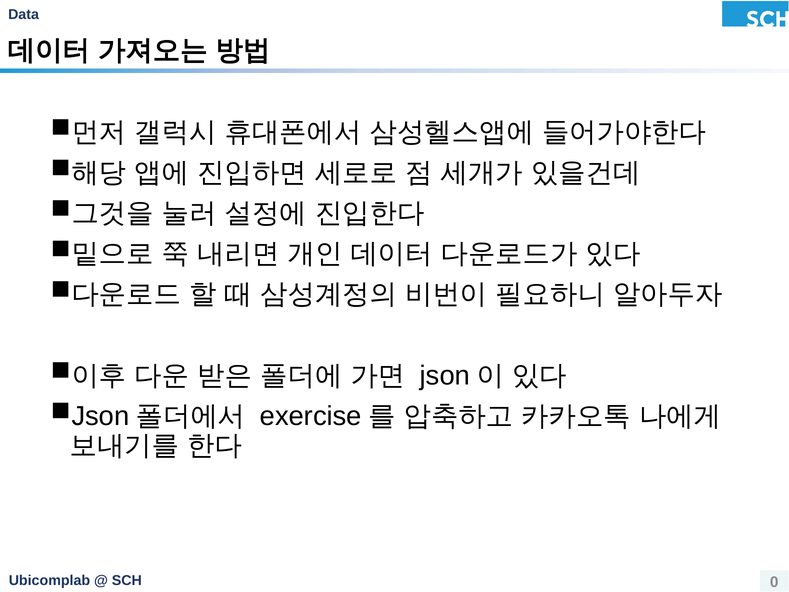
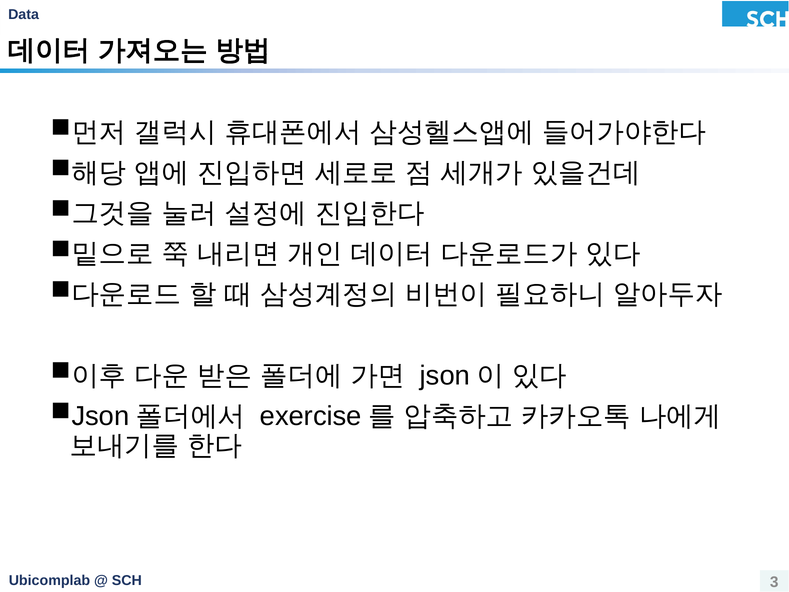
0: 0 -> 3 (774, 582)
